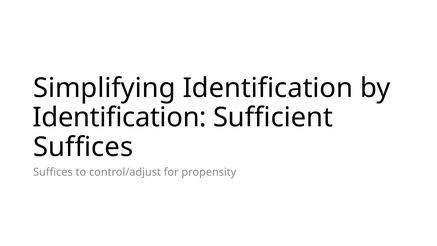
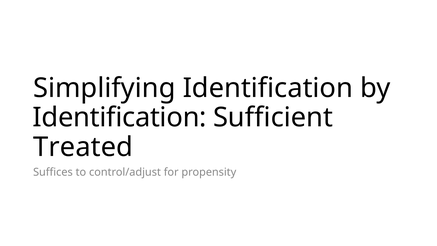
Suffices: Suffices -> Treated (83, 147)
